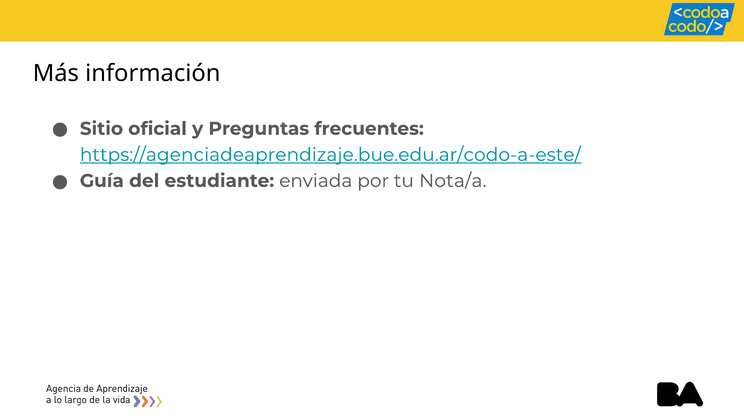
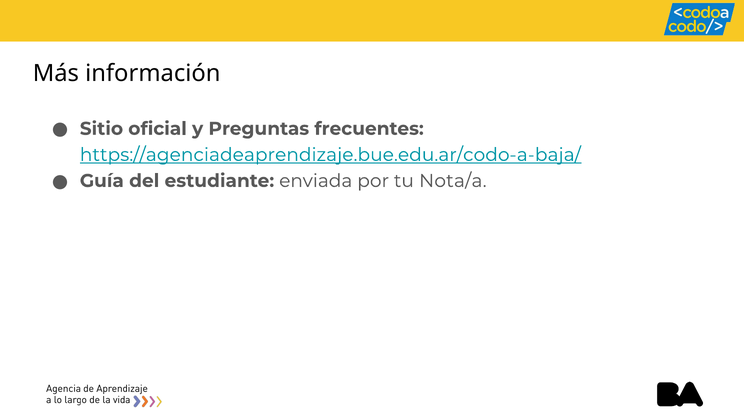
https://agenciadeaprendizaje.bue.edu.ar/codo-a-este/: https://agenciadeaprendizaje.bue.edu.ar/codo-a-este/ -> https://agenciadeaprendizaje.bue.edu.ar/codo-a-baja/ (330, 155)
